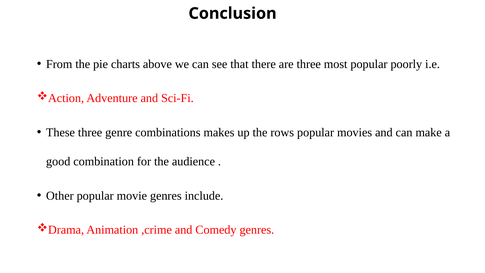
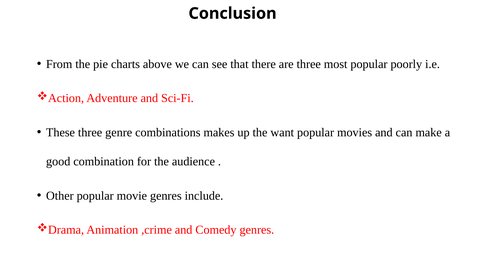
rows: rows -> want (282, 132)
